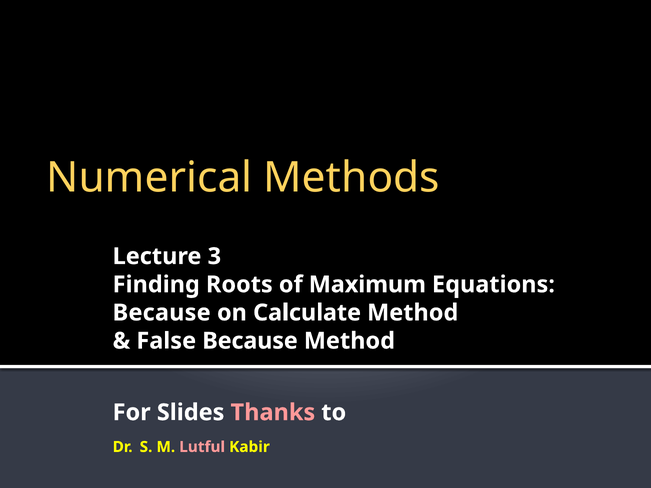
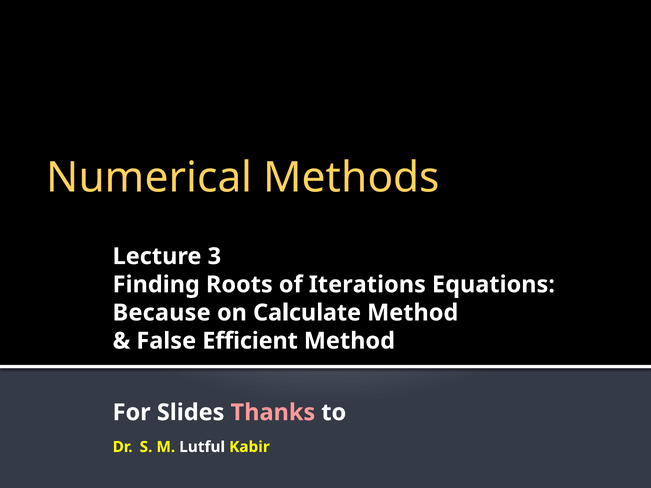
Maximum: Maximum -> Iterations (367, 285)
False Because: Because -> Efficient (250, 341)
Lutful colour: pink -> white (202, 447)
